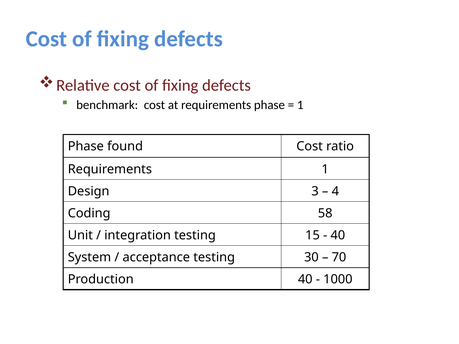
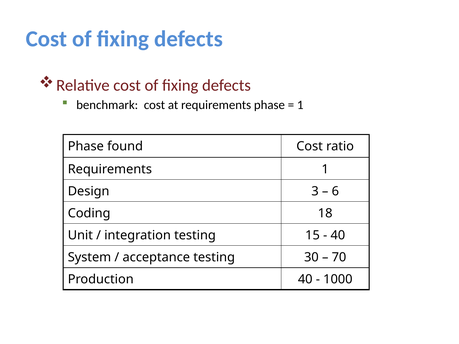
4: 4 -> 6 (335, 191)
58: 58 -> 18 (325, 213)
